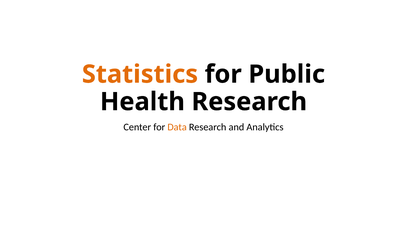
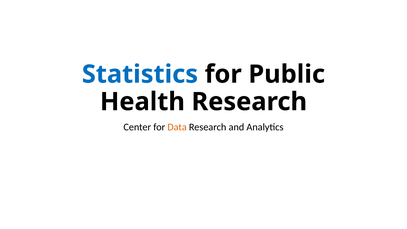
Statistics colour: orange -> blue (140, 74)
